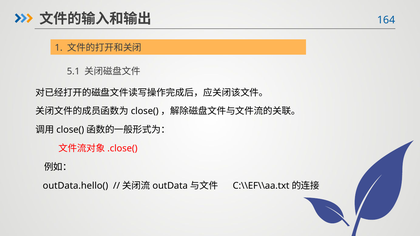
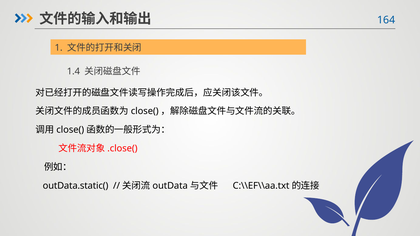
5.1: 5.1 -> 1.4 (73, 72)
outData.hello(: outData.hello( -> outData.static( (76, 186)
